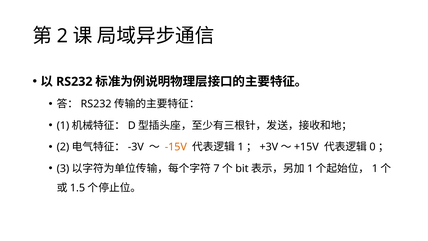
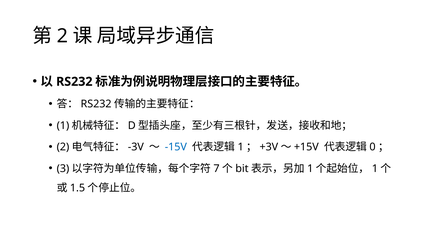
-15V colour: orange -> blue (176, 147)
